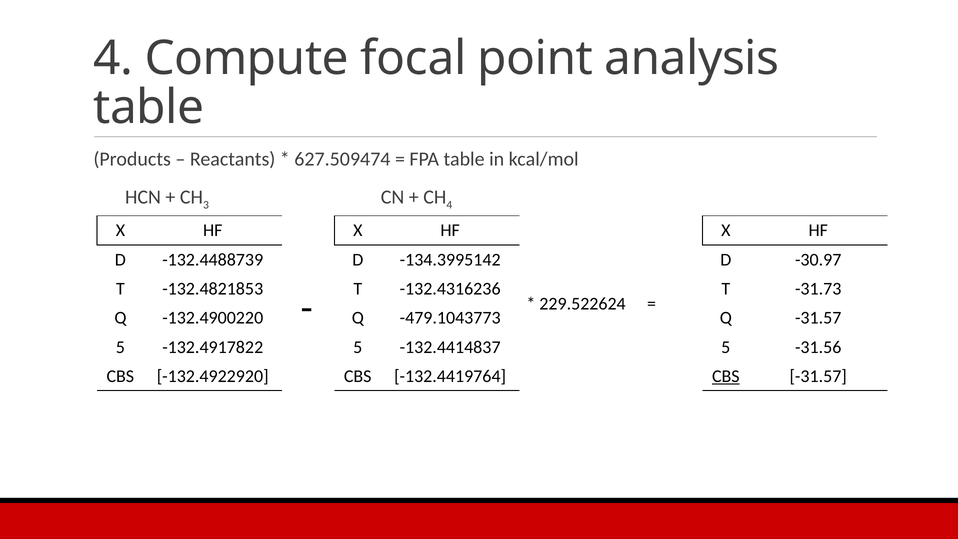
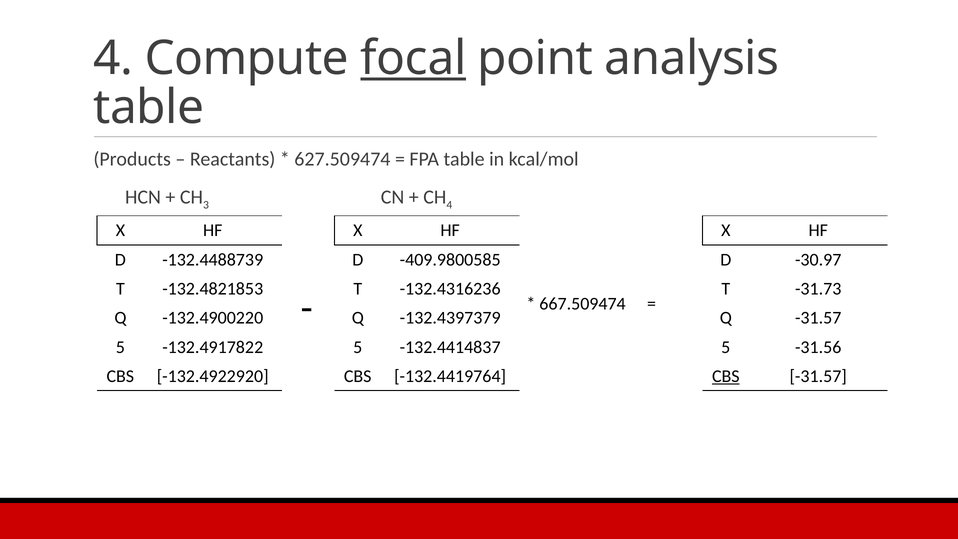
focal underline: none -> present (413, 58)
-134.3995142: -134.3995142 -> -409.9800585 (450, 260)
229.522624: 229.522624 -> 667.509474 (583, 304)
-479.1043773: -479.1043773 -> -132.4397379 (450, 318)
